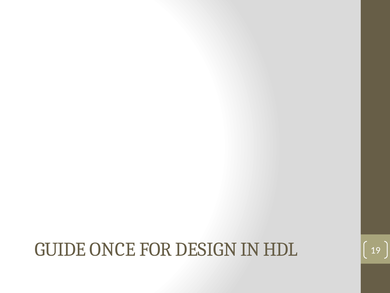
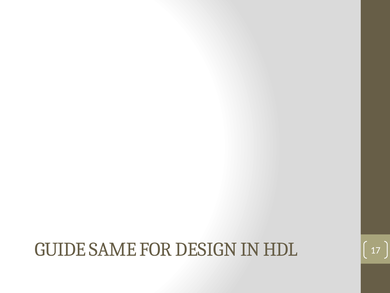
ONCE: ONCE -> SAME (113, 249)
19: 19 -> 17 (376, 250)
